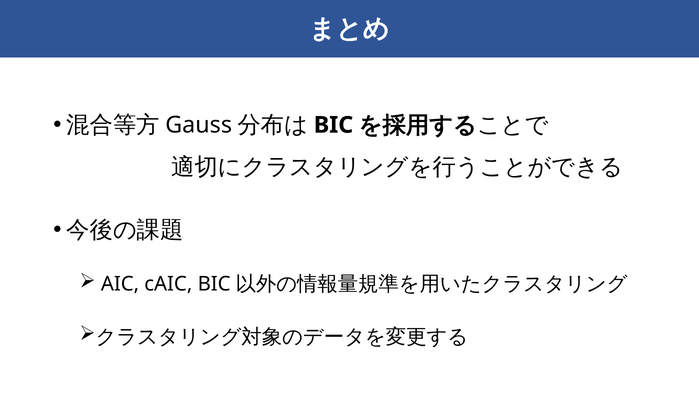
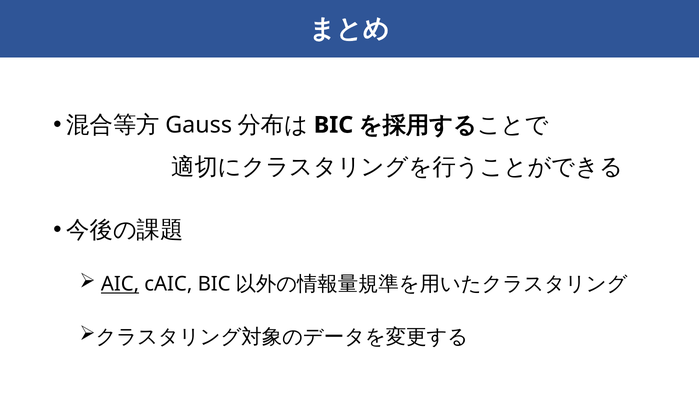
AIC underline: none -> present (120, 284)
